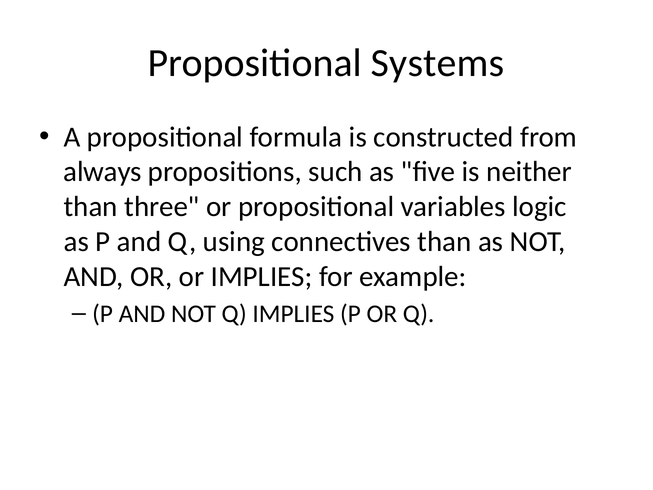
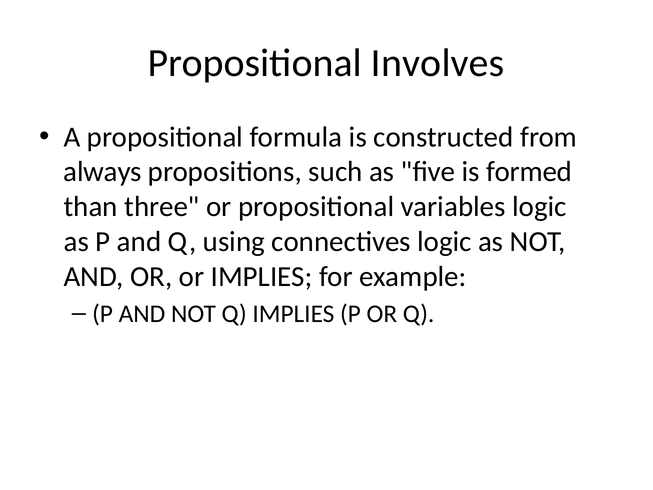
Systems: Systems -> Involves (438, 63)
neither: neither -> formed (529, 172)
connectives than: than -> logic (445, 241)
